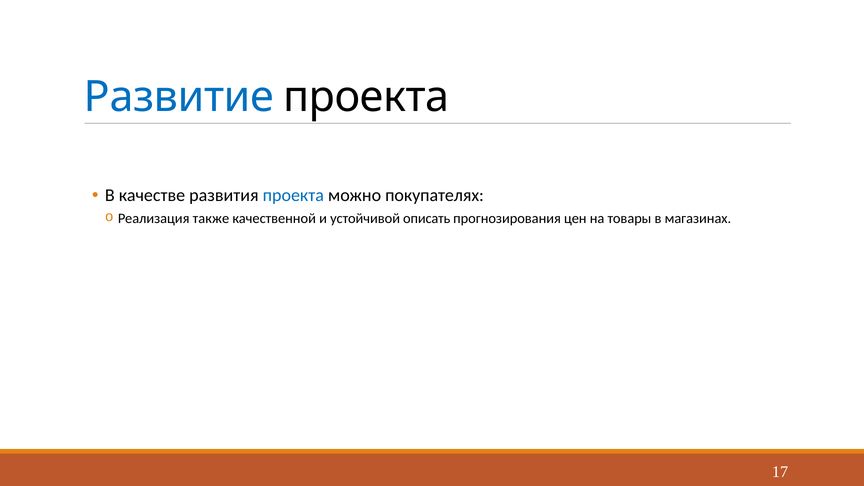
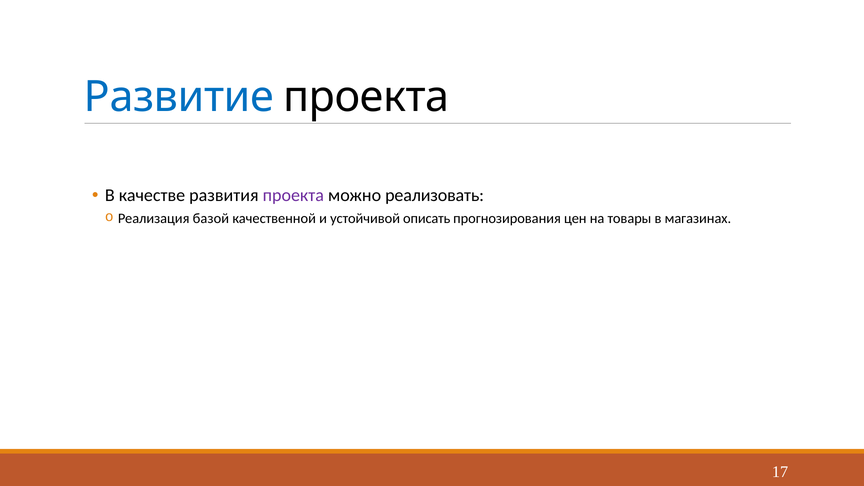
проекта colour: blue -> purple (293, 196)
покупателях: покупателях -> реализовать (435, 196)
также: также -> базой (211, 218)
